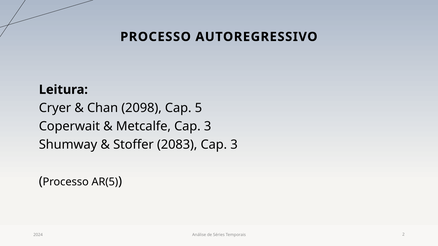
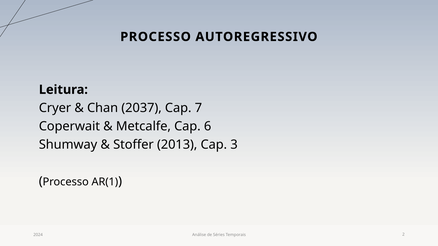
2098: 2098 -> 2037 (142, 108)
5: 5 -> 7 (198, 108)
Metcalfe Cap 3: 3 -> 6 (208, 126)
2083: 2083 -> 2013 (177, 145)
AR(5: AR(5 -> AR(1 (105, 182)
